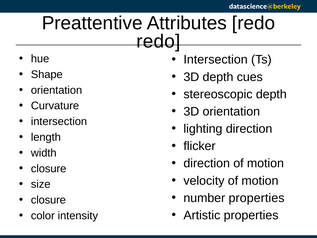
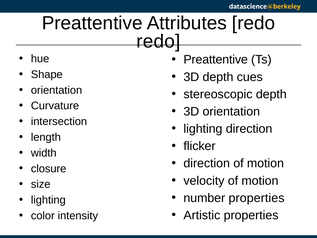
Intersection: Intersection -> Preattentive (216, 60)
closure: closure -> lighting (48, 200)
